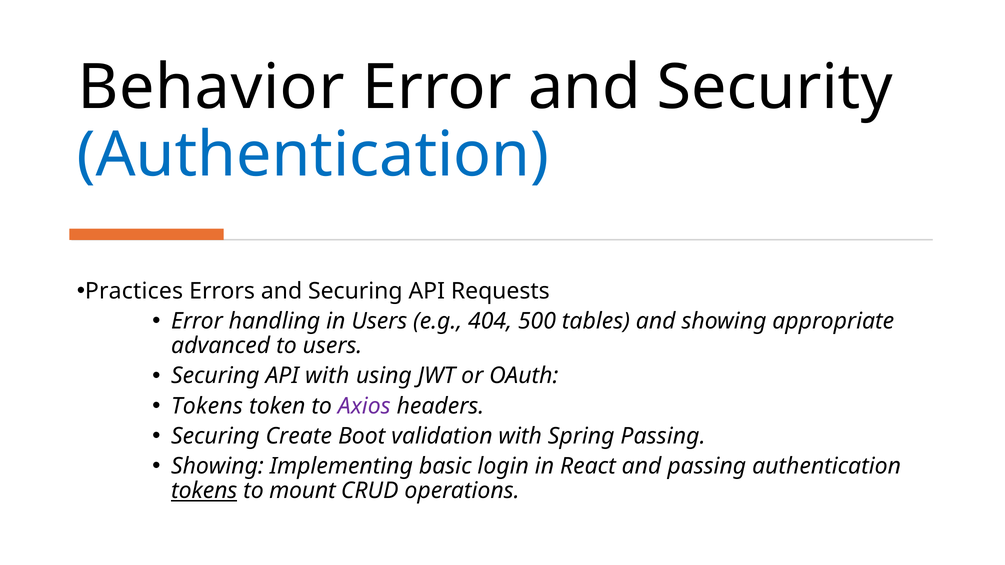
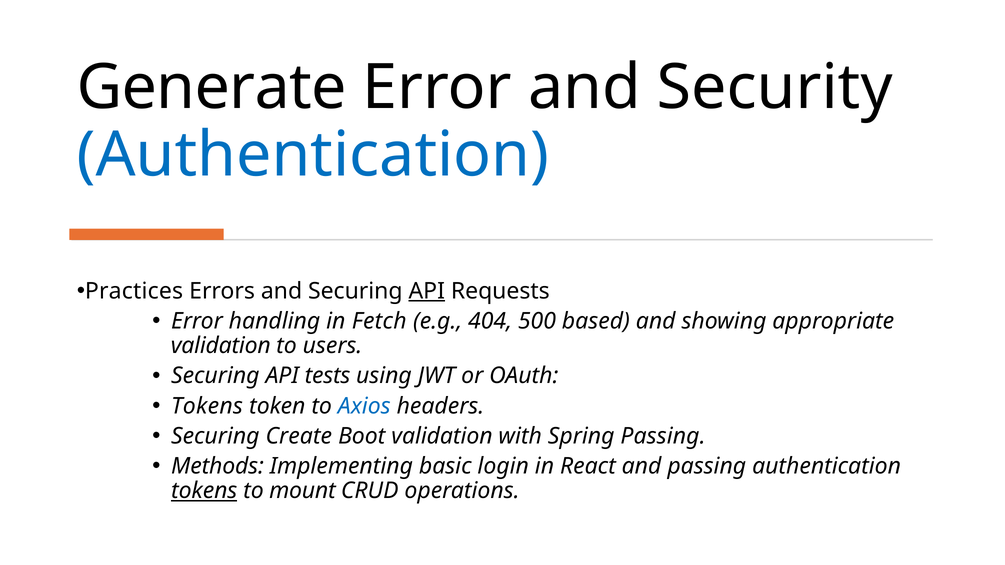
Behavior: Behavior -> Generate (212, 87)
API underline: none -> present (427, 291)
in Users: Users -> Fetch (379, 321)
tables: tables -> based (596, 321)
advanced: advanced -> validation (221, 346)
API with: with -> tests (328, 376)
Axios colour: purple -> blue (364, 406)
Showing: Showing -> Methods (218, 466)
